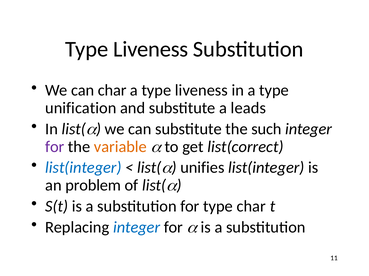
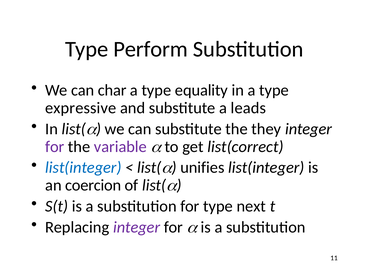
Liveness: Liveness -> Perform (151, 49)
a type liveness: liveness -> equality (201, 91)
unification: unification -> expressive (81, 108)
such: such -> they (266, 129)
variable colour: orange -> purple (120, 147)
problem: problem -> coercion (93, 186)
type char: char -> next (251, 207)
integer colour: blue -> purple (137, 228)
